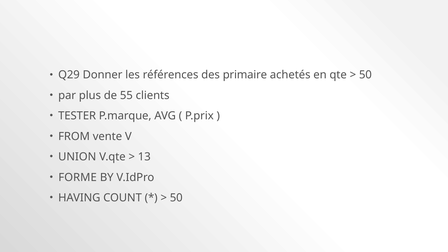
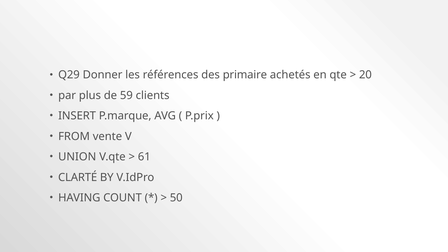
50: 50 -> 20 (365, 75)
55: 55 -> 59 (126, 95)
TESTER: TESTER -> INSERT (77, 116)
13: 13 -> 61 (144, 157)
FORME: FORME -> CLARTÉ (78, 177)
